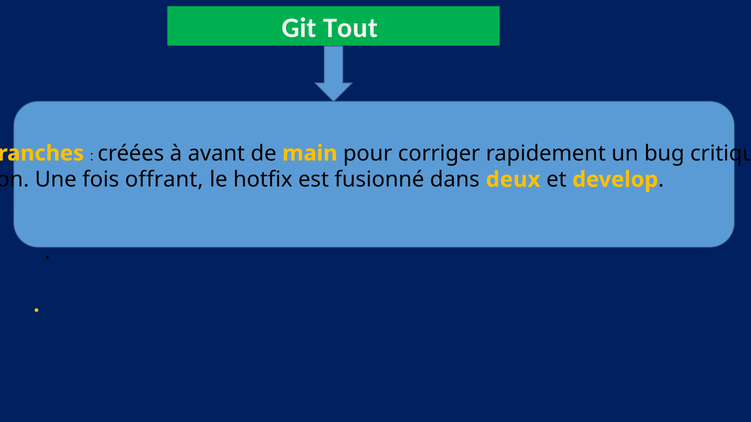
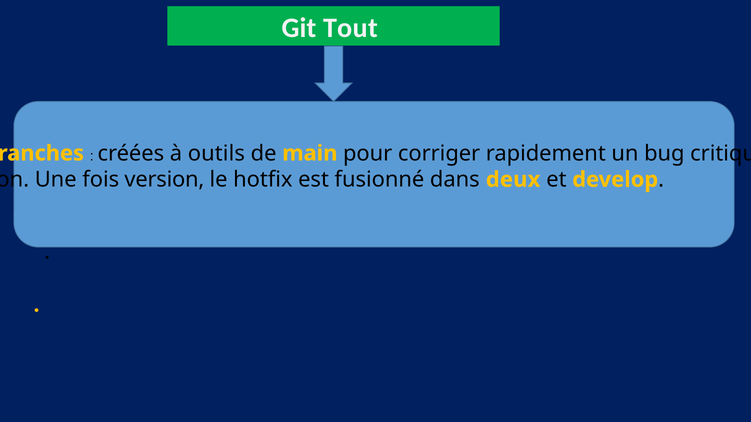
avant: avant -> outils (216, 153)
offrant: offrant -> version (164, 180)
